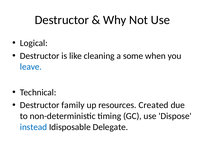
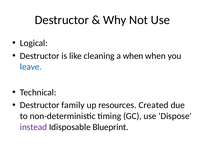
a some: some -> when (133, 56)
instead colour: blue -> purple (33, 127)
Delegate: Delegate -> Blueprint (110, 127)
